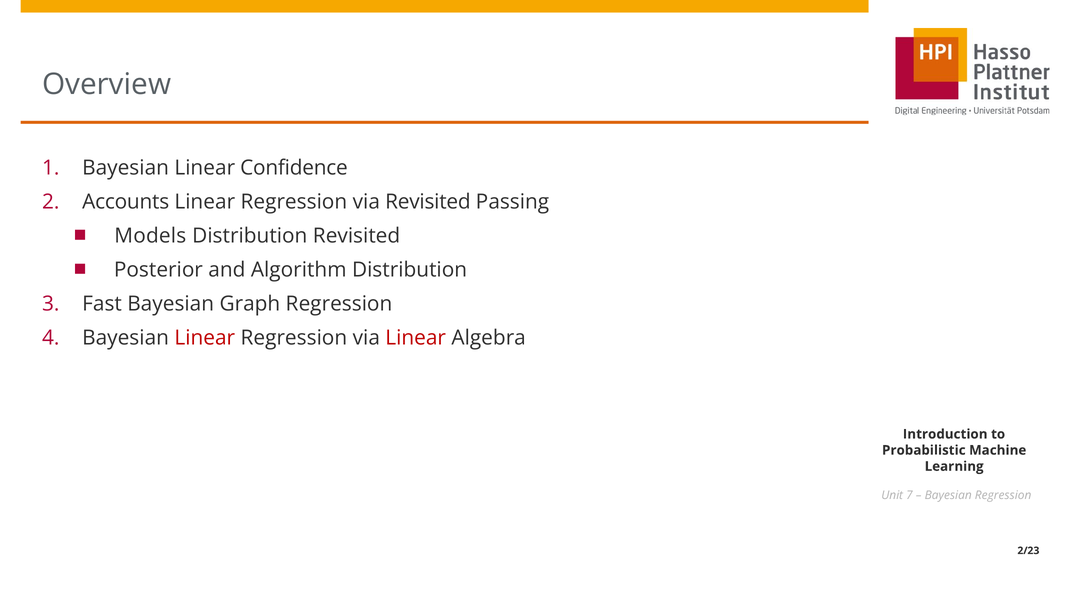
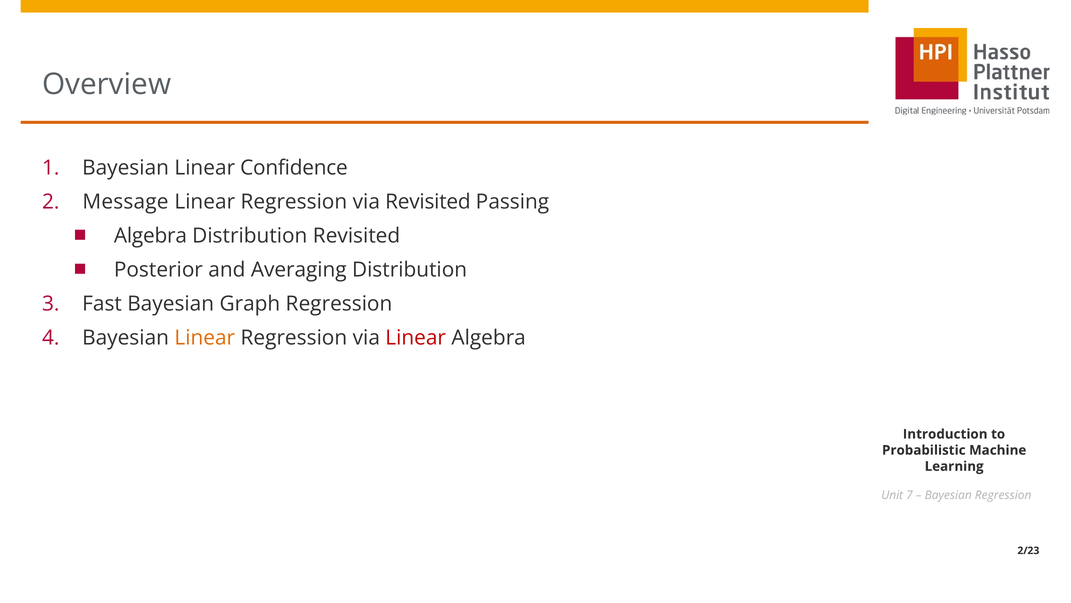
Accounts: Accounts -> Message (126, 202)
Models: Models -> Algebra (150, 235)
Algorithm: Algorithm -> Averaging (299, 269)
Linear colour: red -> orange (205, 337)
